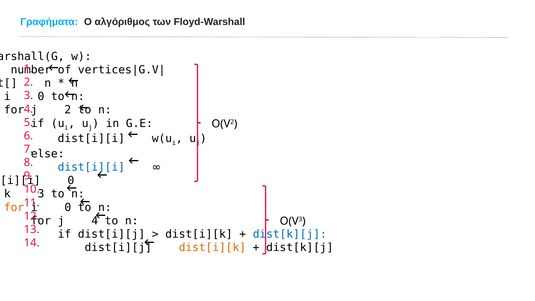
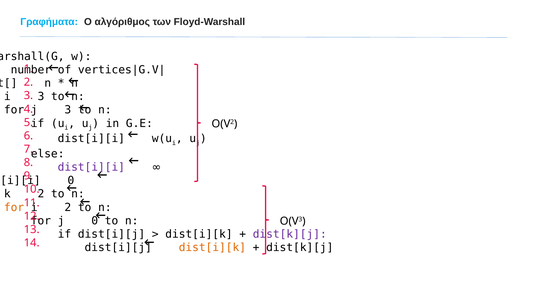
0: 0 -> 3 (41, 97)
j 2: 2 -> 3 (68, 110)
dist[i][i colour: blue -> purple (91, 167)
k 3: 3 -> 2 (41, 194)
0: 0 -> 2 (68, 207)
j 4: 4 -> 0 (95, 221)
dist[k][j colour: blue -> purple (290, 234)
